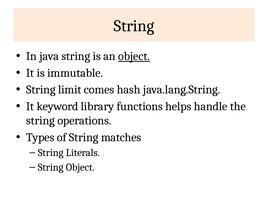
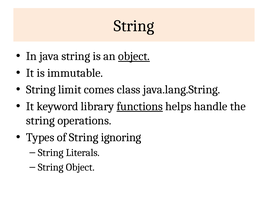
hash: hash -> class (129, 90)
functions underline: none -> present (140, 106)
matches: matches -> ignoring (121, 137)
